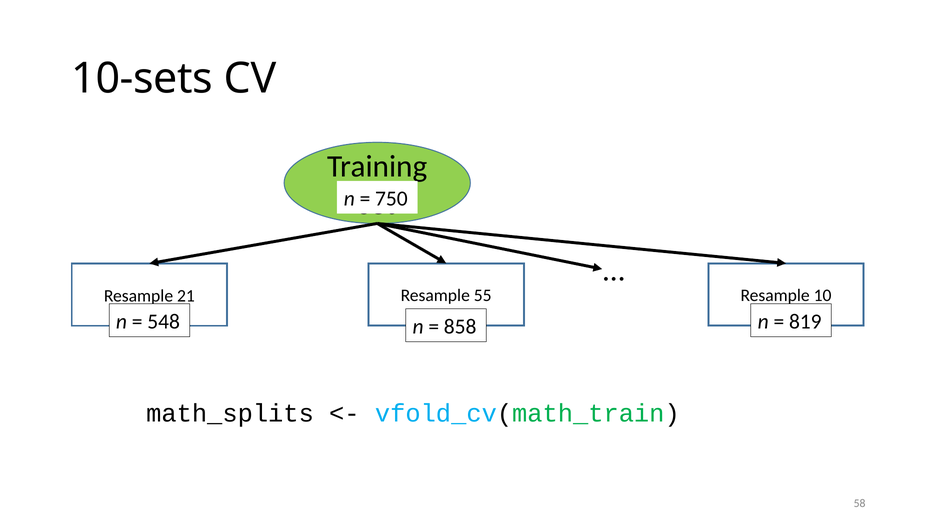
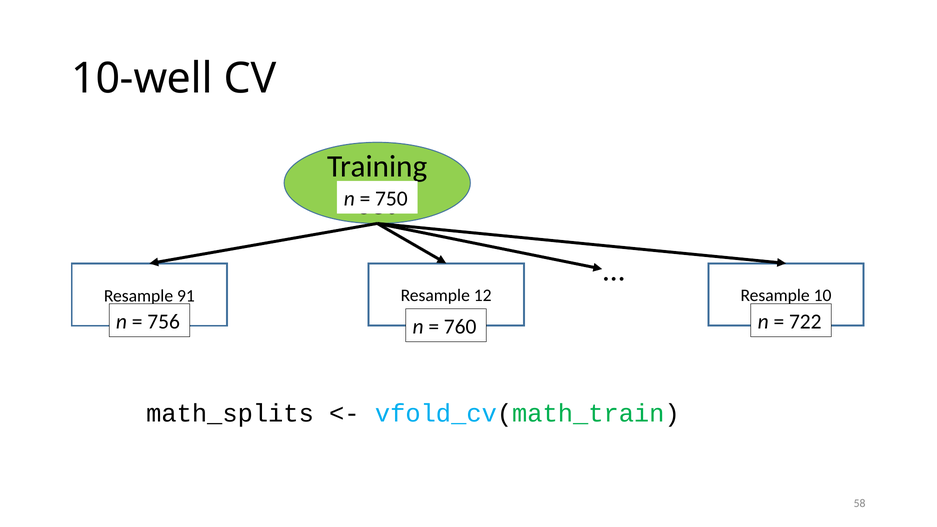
10-sets: 10-sets -> 10-well (142, 79)
21: 21 -> 91 (186, 296)
55: 55 -> 12 (483, 296)
548: 548 -> 756 (164, 322)
858: 858 -> 760 (460, 327)
819: 819 -> 722 (805, 322)
